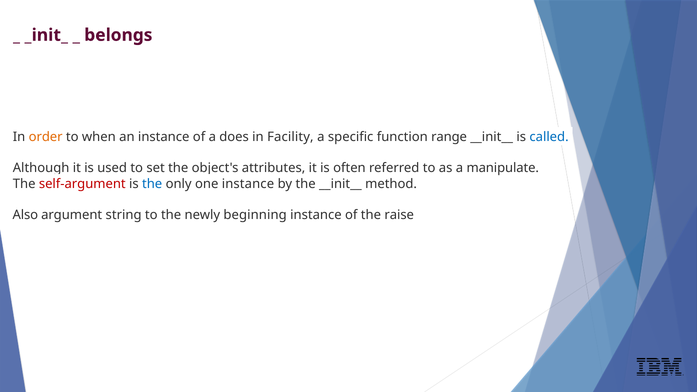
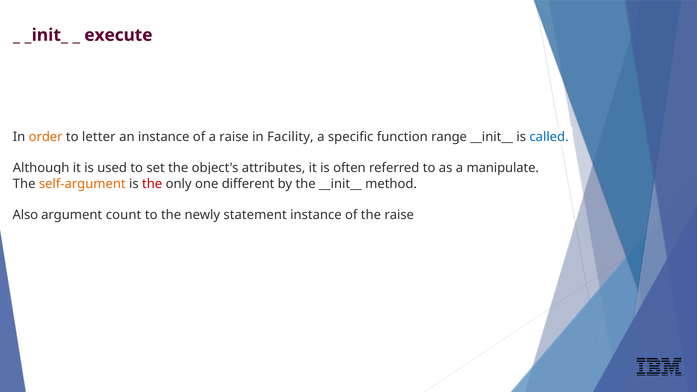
belongs: belongs -> execute (118, 35)
when: when -> letter (99, 137)
a does: does -> raise (234, 137)
self-argument colour: red -> orange (82, 184)
the colour: blue -> red (152, 184)
one instance: instance -> different (248, 184)
string: string -> count (124, 215)
beginning: beginning -> statement (255, 215)
